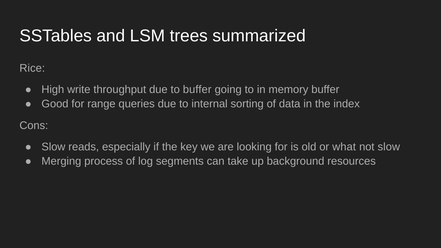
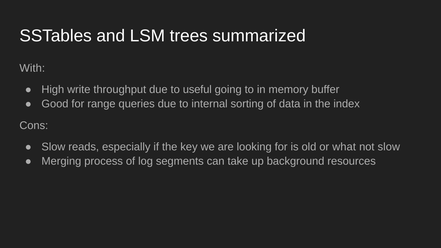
Rice: Rice -> With (32, 68)
to buffer: buffer -> useful (197, 90)
